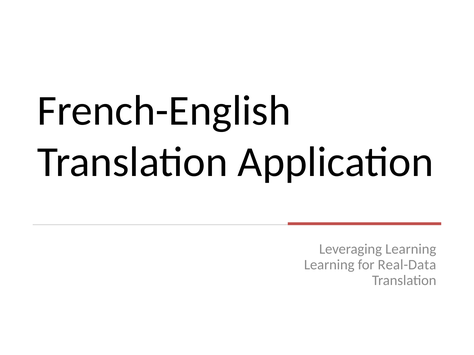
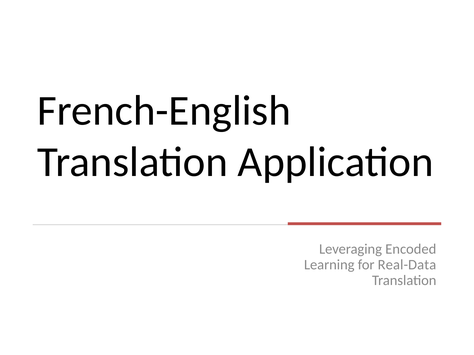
Leveraging Learning: Learning -> Encoded (411, 250)
